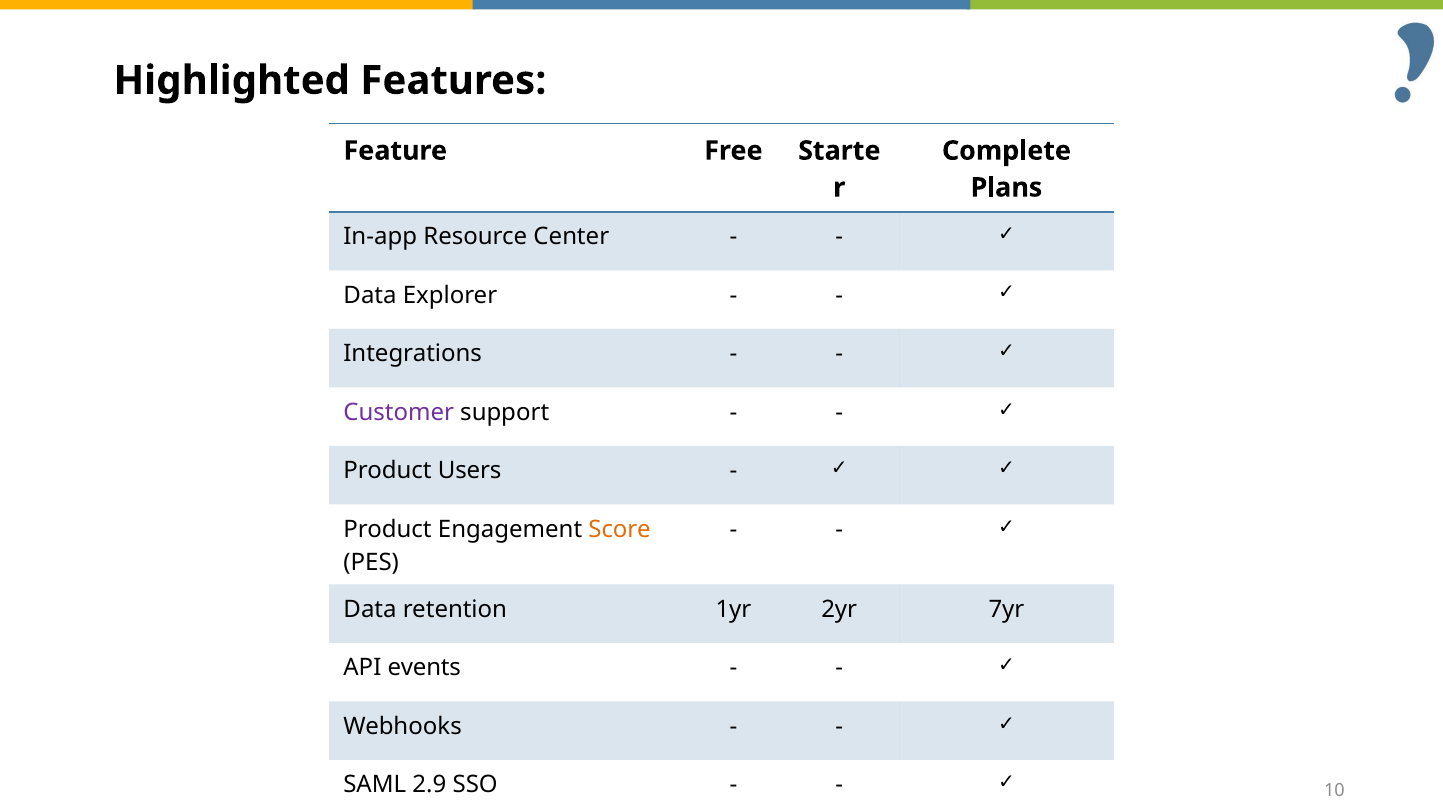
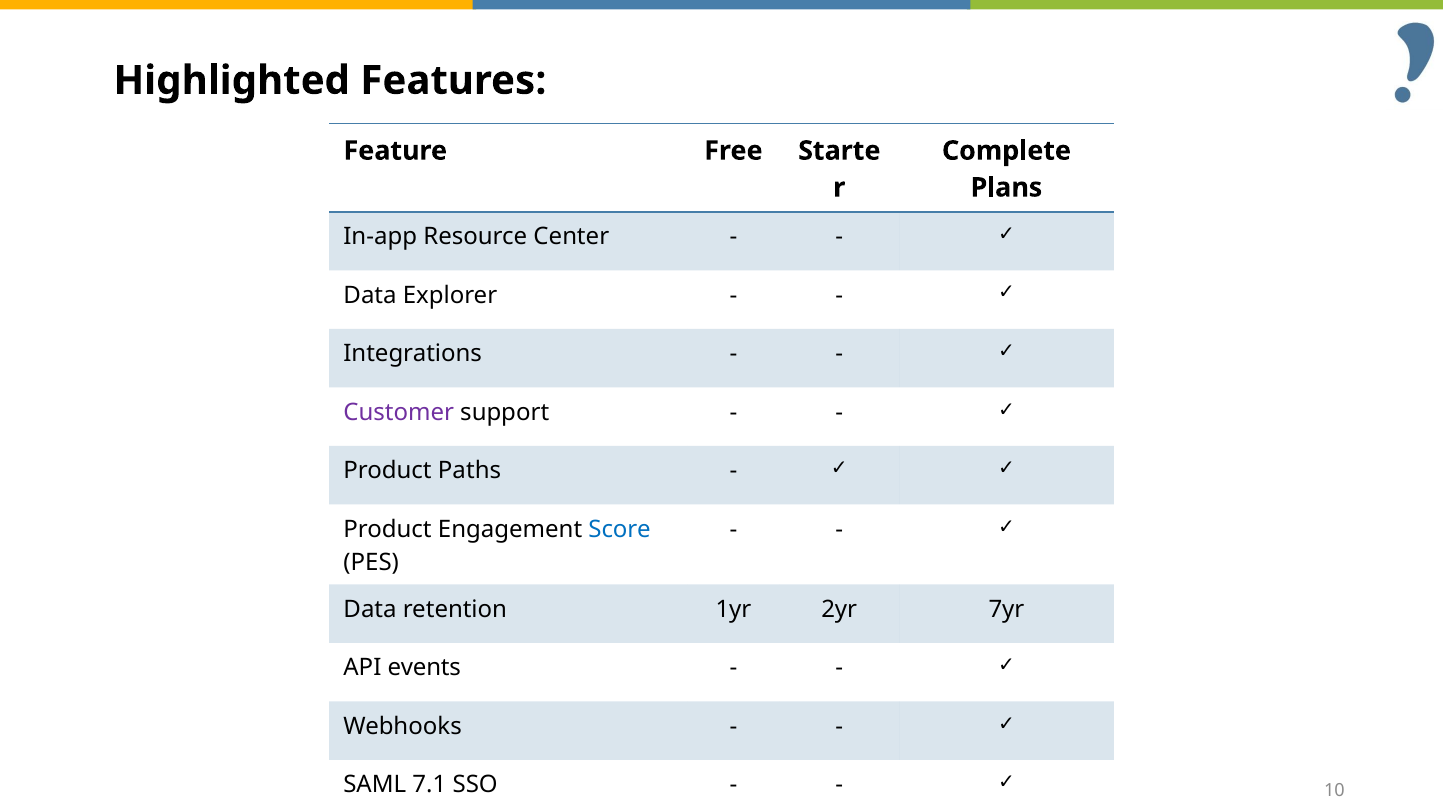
Users: Users -> Paths (470, 471)
Score colour: orange -> blue (620, 529)
2.9: 2.9 -> 7.1 (429, 785)
